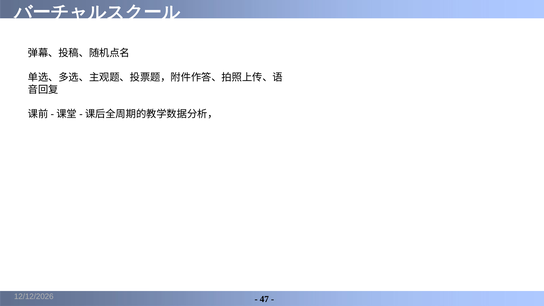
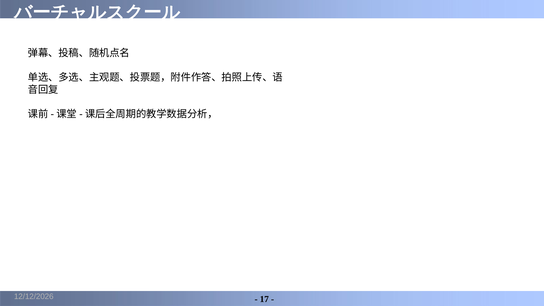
47: 47 -> 17 (264, 299)
